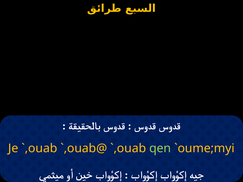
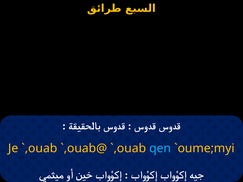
qen colour: light green -> light blue (160, 149)
